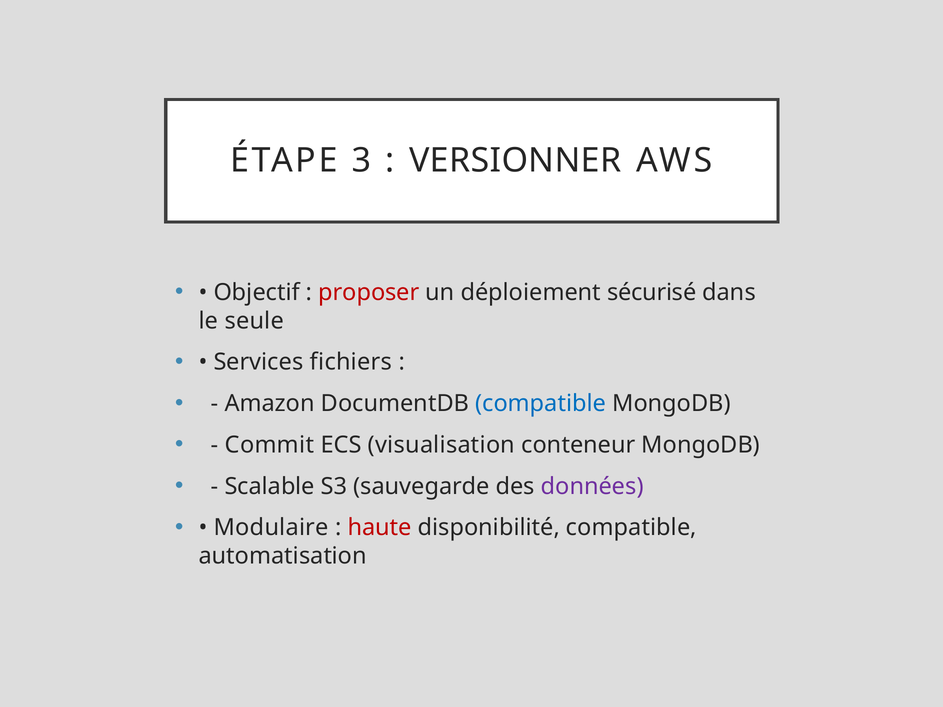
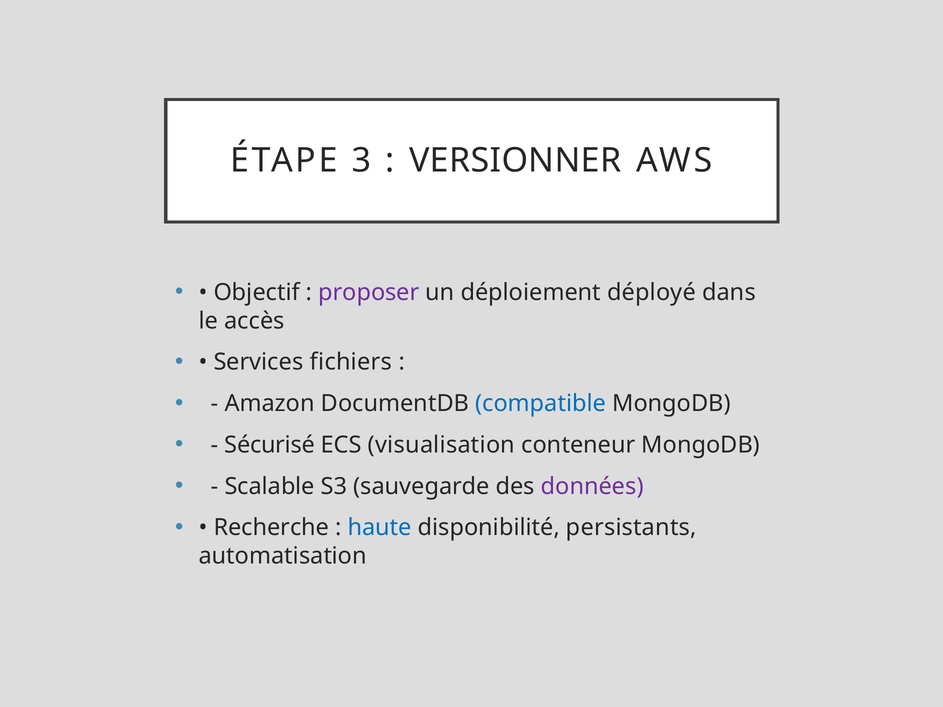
proposer colour: red -> purple (369, 293)
sécurisé: sécurisé -> déployé (652, 293)
seule: seule -> accès (254, 321)
Commit: Commit -> Sécurisé (270, 445)
Modulaire: Modulaire -> Recherche (271, 528)
haute colour: red -> blue (380, 528)
disponibilité compatible: compatible -> persistants (631, 528)
